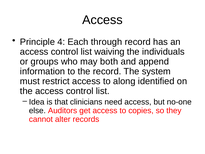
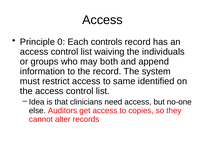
4: 4 -> 0 (61, 42)
through: through -> controls (107, 42)
along: along -> same (124, 81)
